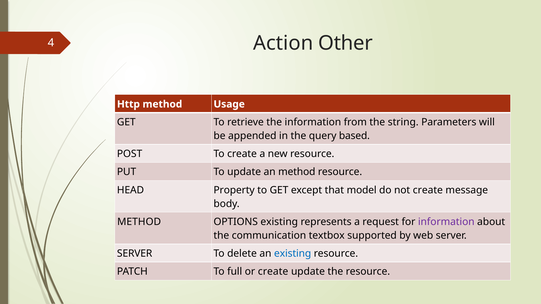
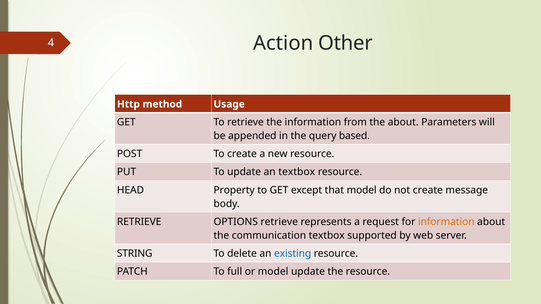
the string: string -> about (403, 122)
an method: method -> textbox (297, 172)
METHOD: METHOD -> RETRIEVE (139, 222)
OPTIONS existing: existing -> retrieve (279, 222)
information colour: purple -> orange (446, 222)
SERVER: SERVER -> STRING (135, 254)
or create: create -> model (273, 272)
